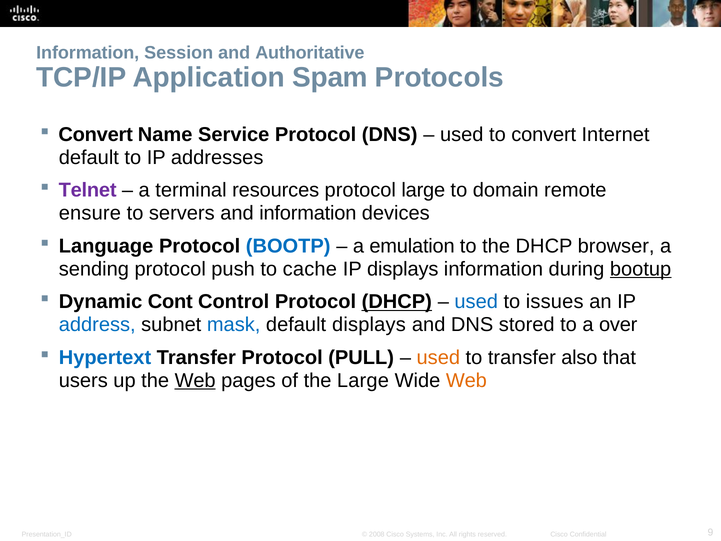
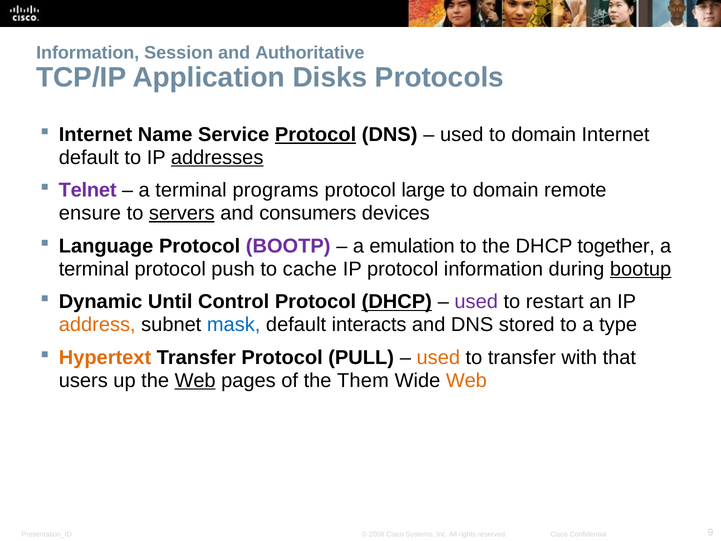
Spam: Spam -> Disks (330, 77)
Convert: Convert -> Internet (96, 135)
Protocol underline: none -> present (316, 135)
used to convert: convert -> domain (544, 135)
addresses underline: none -> present (217, 157)
resources: resources -> programs (276, 190)
servers underline: none -> present (182, 213)
and information: information -> consumers (308, 213)
BOOTP colour: blue -> purple (288, 246)
browser: browser -> together (616, 246)
sending: sending -> terminal (94, 269)
IP displays: displays -> protocol (403, 269)
Cont: Cont -> Until (170, 302)
used colour: blue -> purple (476, 302)
issues: issues -> restart (555, 302)
address colour: blue -> orange (97, 325)
default displays: displays -> interacts (369, 325)
over: over -> type (618, 325)
Hypertext colour: blue -> orange (105, 357)
also: also -> with (579, 357)
the Large: Large -> Them (363, 380)
